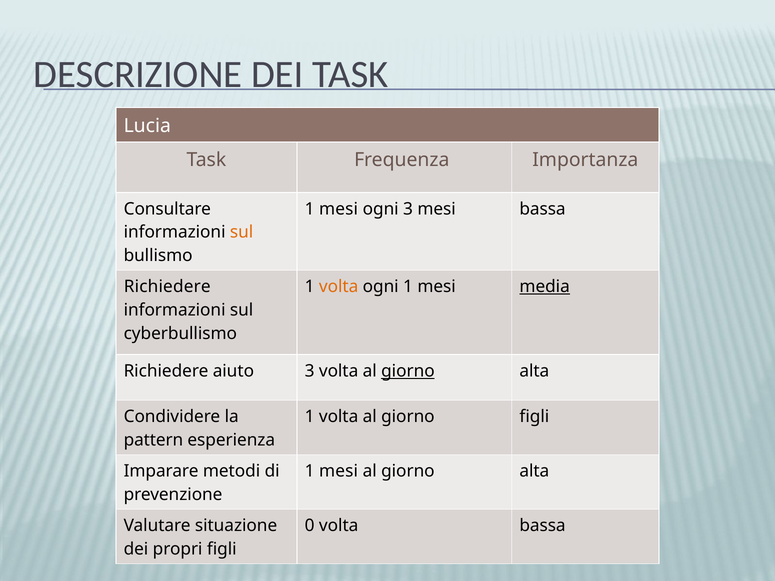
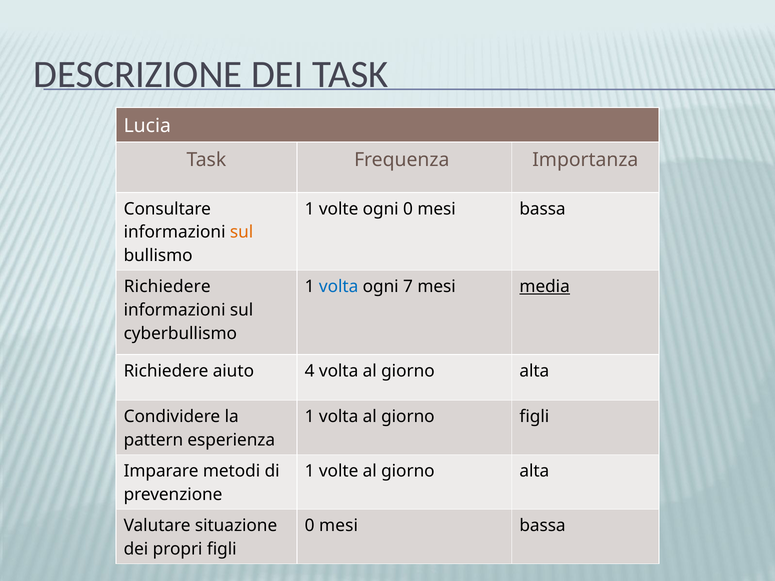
mesi: mesi -> volte (339, 209)
ogni 3: 3 -> 0 (408, 209)
volta colour: orange -> blue (339, 287)
ogni 1: 1 -> 7 (408, 287)
aiuto 3: 3 -> 4 (310, 371)
giorno underline: present -> none (408, 371)
mesi: mesi -> volte (339, 471)
volta: volta -> mesi (339, 526)
